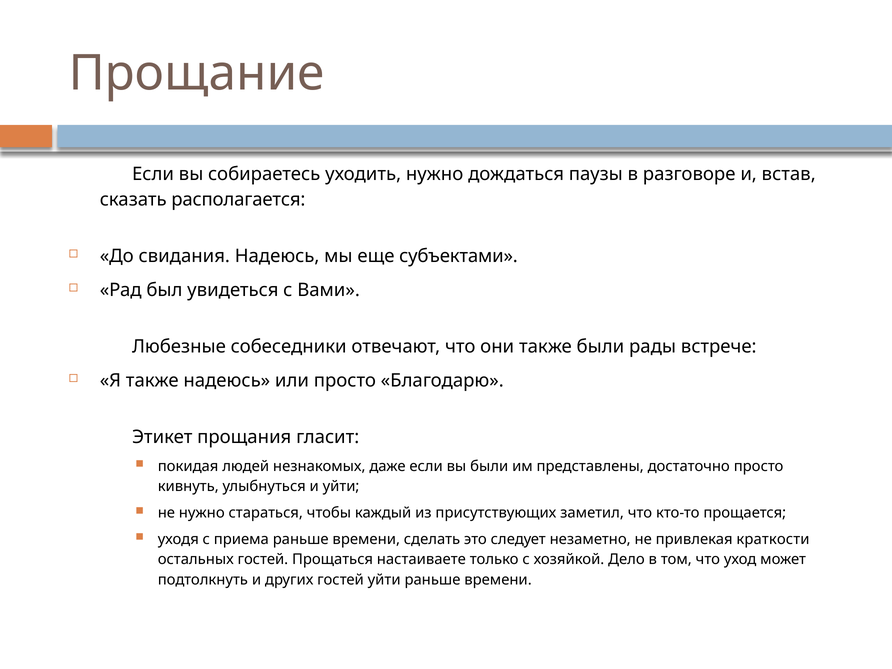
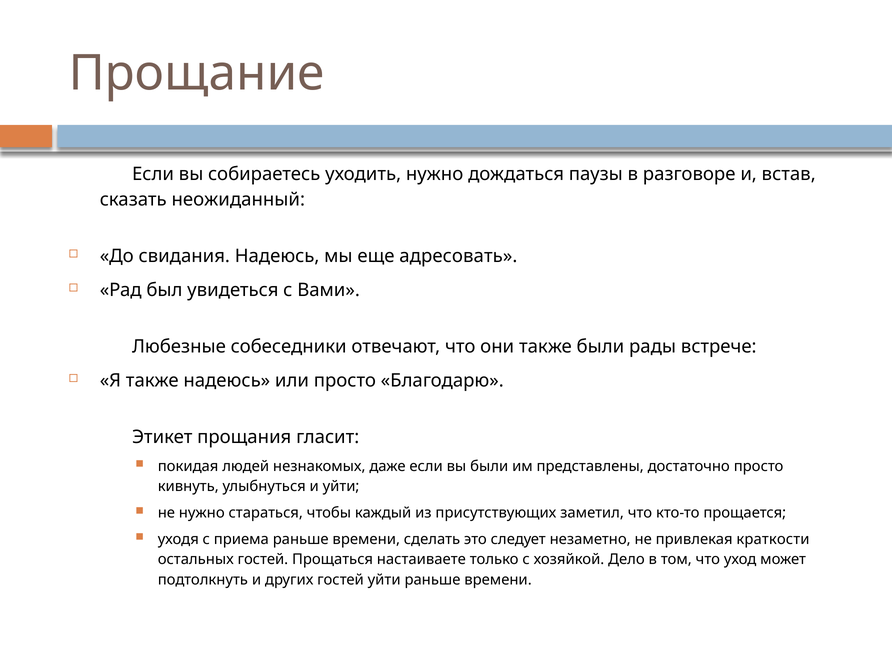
располагается: располагается -> неожиданный (238, 200)
субъектами: субъектами -> адресовать (458, 256)
